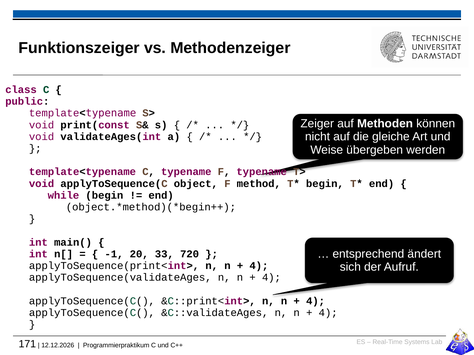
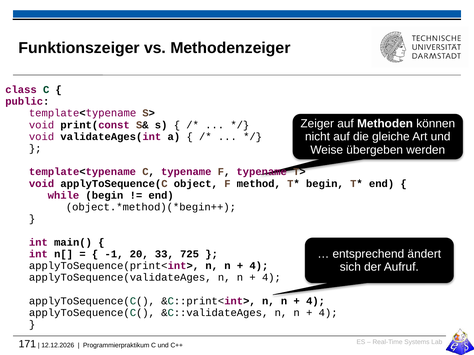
720: 720 -> 725 (190, 254)
